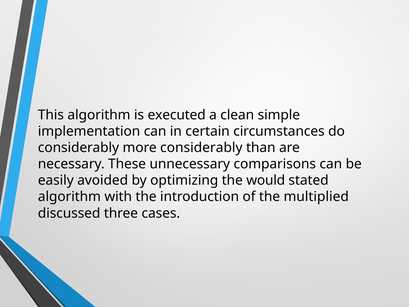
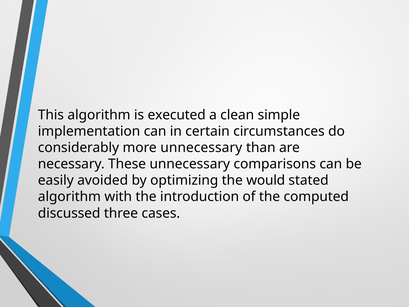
more considerably: considerably -> unnecessary (201, 148)
multiplied: multiplied -> computed (316, 197)
